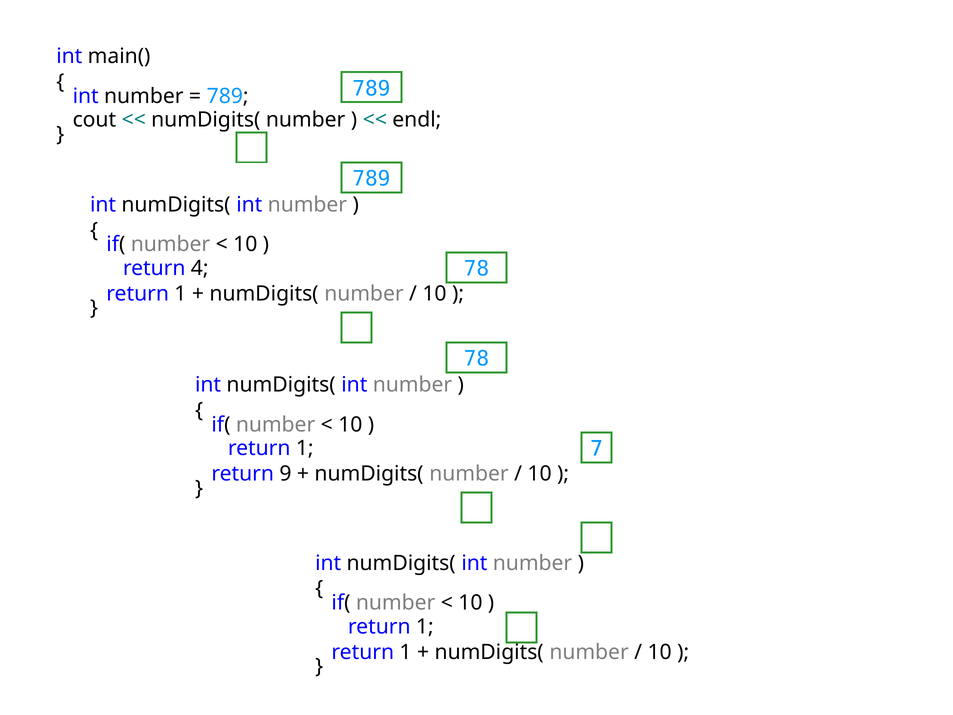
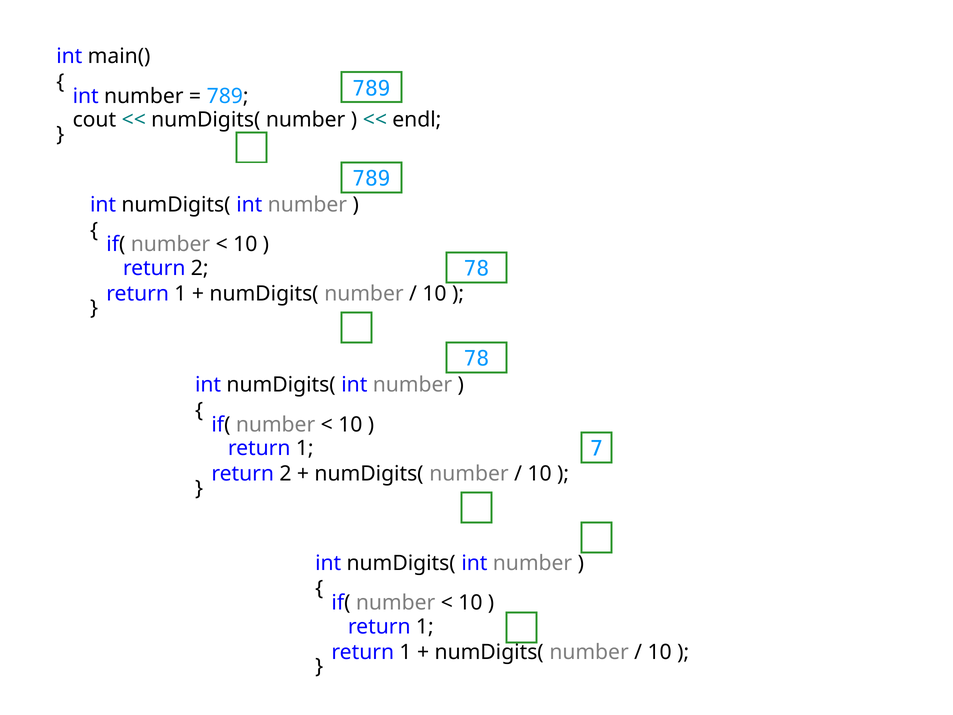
4: 4 -> 2 (200, 268)
9: 9 -> 2 (285, 474)
